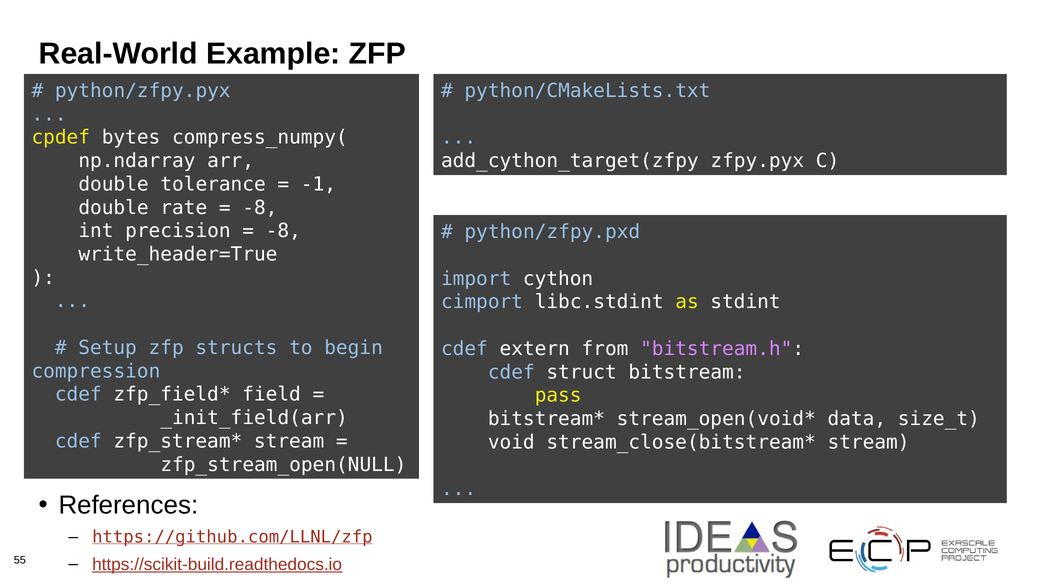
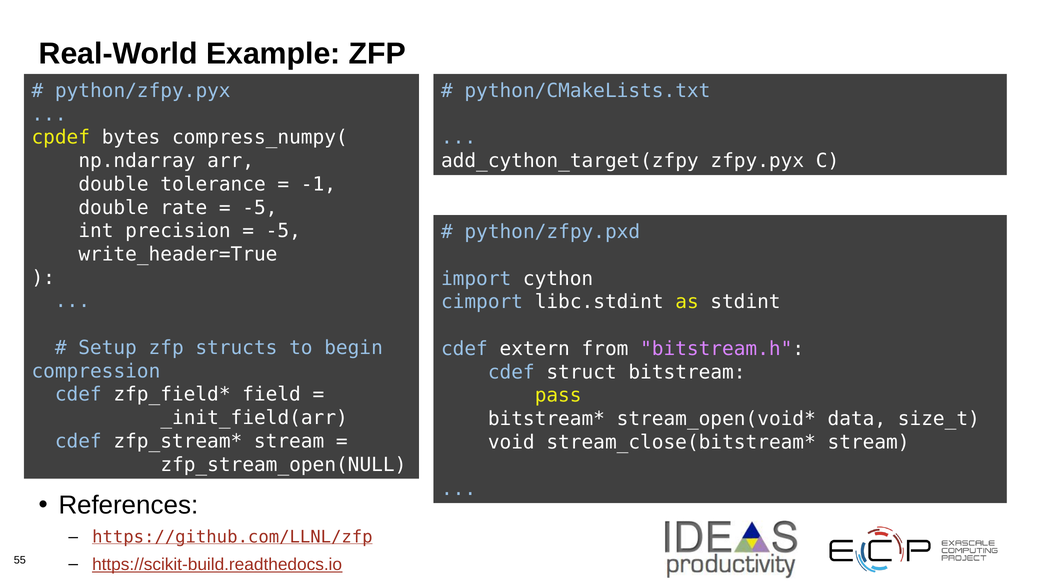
-8: -8 -> -5 (260, 208)
-8: -8 -> -5 (283, 231)
